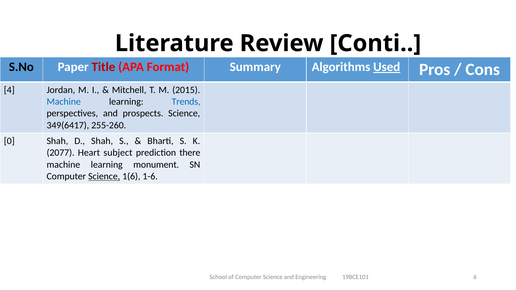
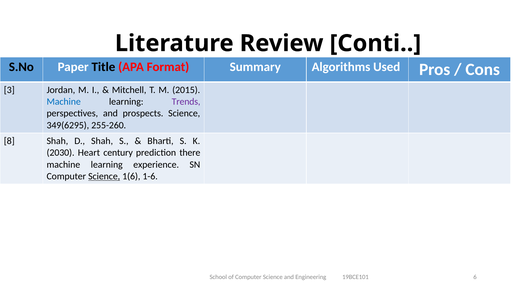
Title colour: red -> black (103, 67)
Used underline: present -> none (387, 67)
4: 4 -> 3 (9, 90)
Trends colour: blue -> purple (186, 102)
349(6417: 349(6417 -> 349(6295 (68, 125)
0: 0 -> 8 (9, 141)
2077: 2077 -> 2030 (61, 153)
subject: subject -> century (118, 153)
monument: monument -> experience (156, 165)
